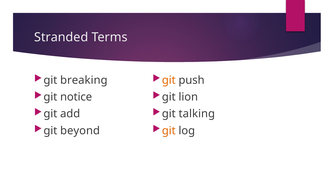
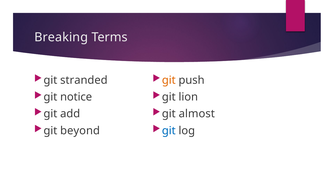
Stranded: Stranded -> Breaking (61, 37)
breaking: breaking -> stranded (84, 80)
talking: talking -> almost (197, 114)
git colour: orange -> blue (169, 131)
